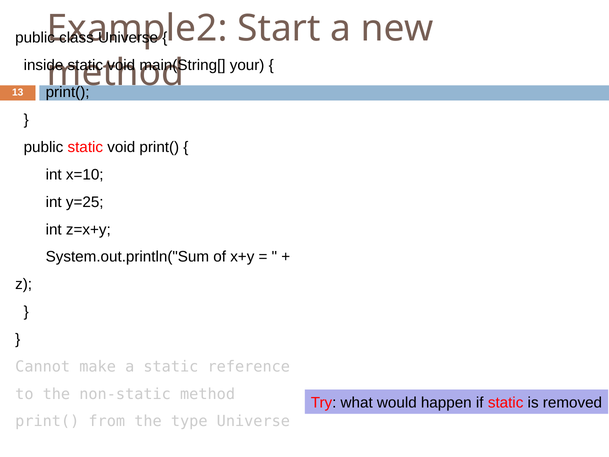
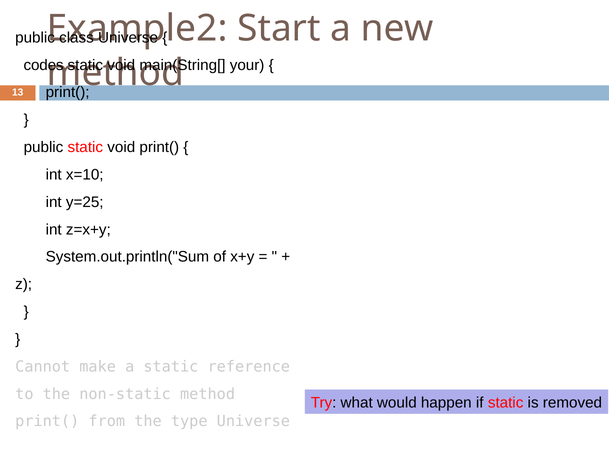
inside: inside -> codes (44, 65)
